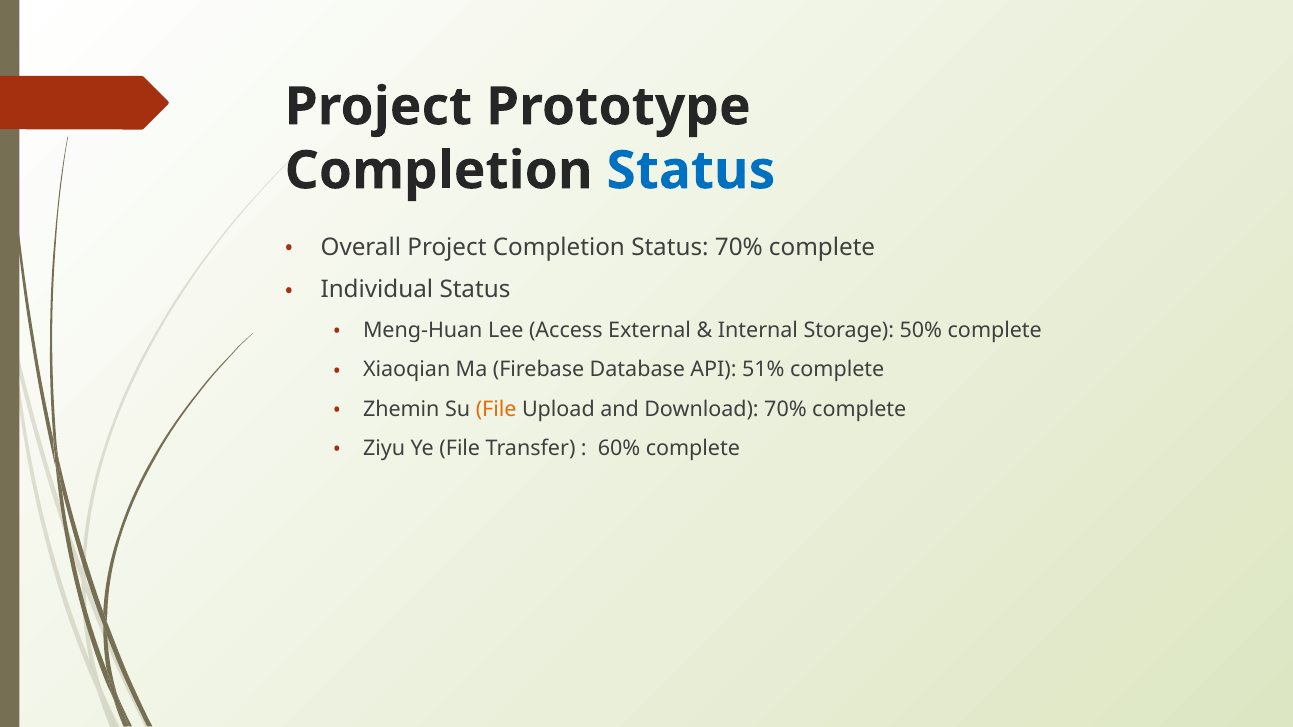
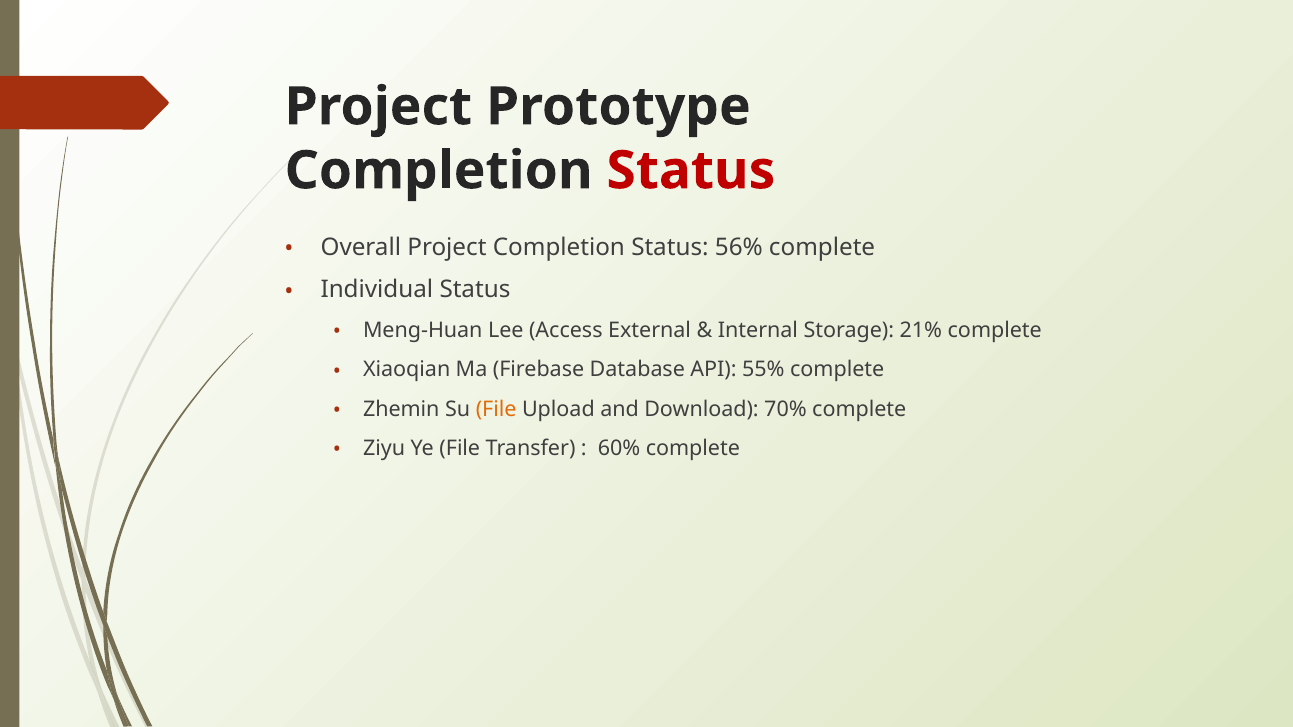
Status colour: blue -> red (691, 171)
Status 70%: 70% -> 56% (739, 247)
50%: 50% -> 21% (921, 331)
51%: 51% -> 55% (763, 370)
